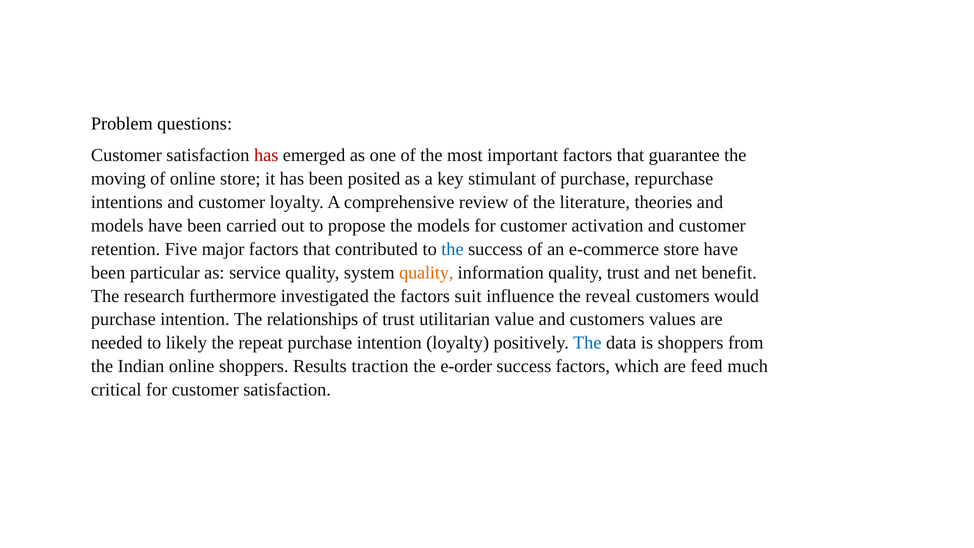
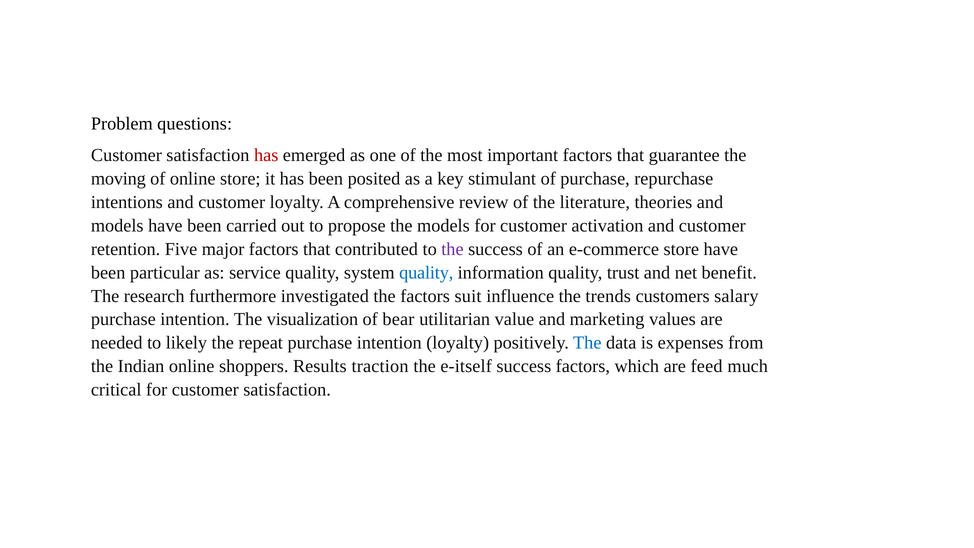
the colour: blue -> purple (452, 249)
quality colour: orange -> blue (426, 273)
reveal: reveal -> trends (608, 296)
would: would -> salary (736, 296)
relationships: relationships -> visualization (312, 319)
of trust: trust -> bear (398, 319)
and customers: customers -> marketing (607, 319)
is shoppers: shoppers -> expenses (691, 343)
e-order: e-order -> e-itself (466, 366)
